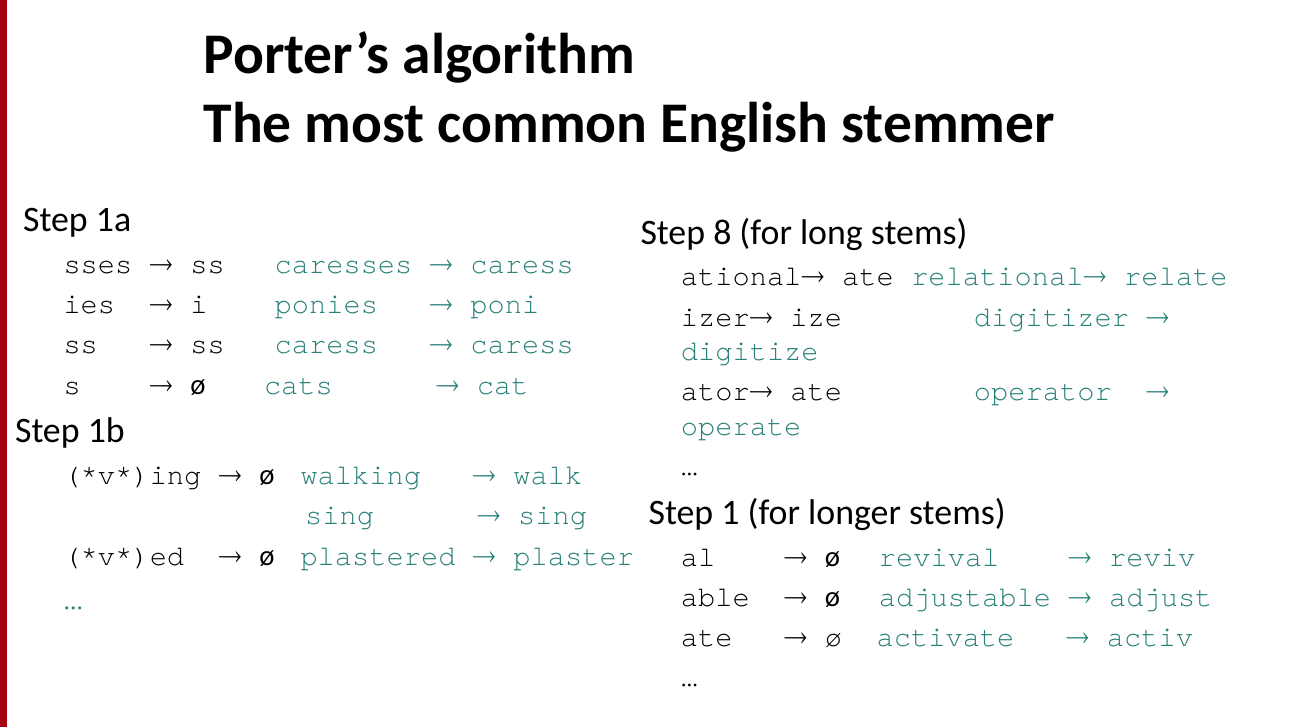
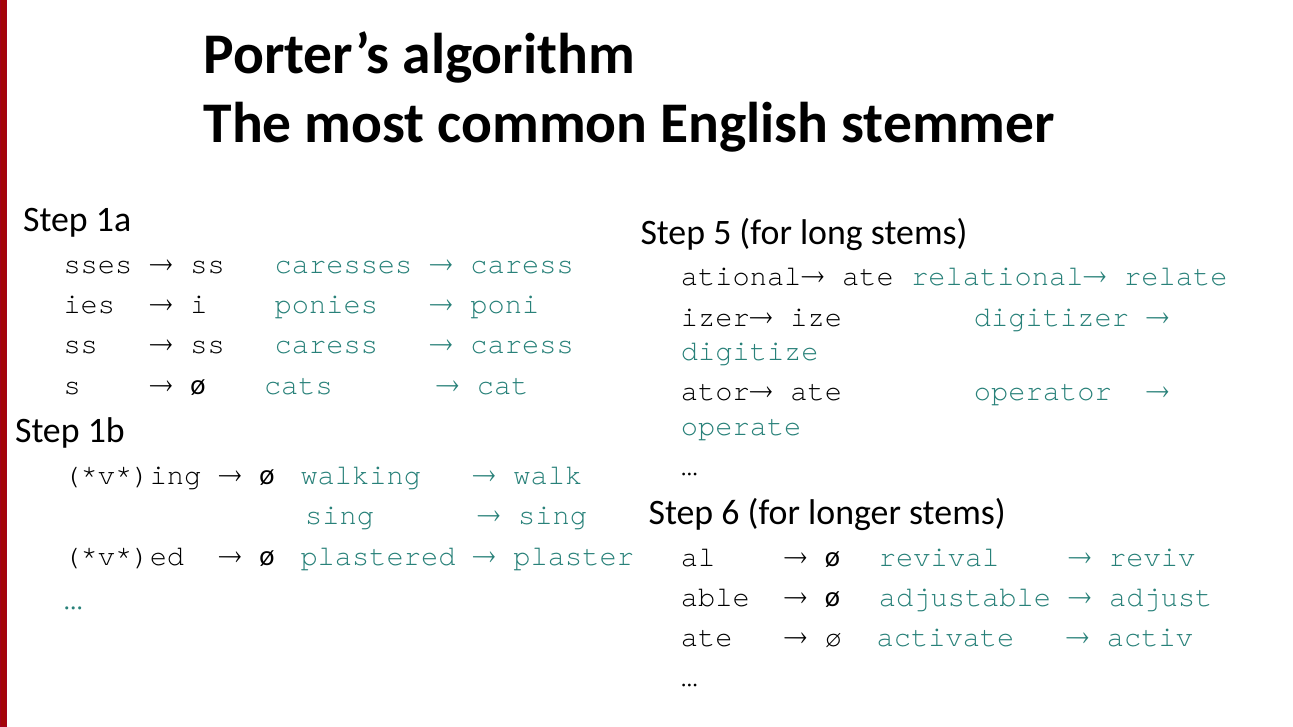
8: 8 -> 5 (722, 233)
1: 1 -> 6 (730, 513)
